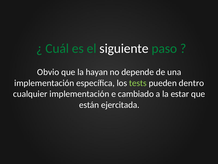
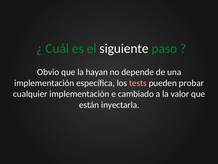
tests colour: light green -> pink (138, 83)
dentro: dentro -> probar (191, 83)
estar: estar -> valor (180, 94)
ejercitada: ejercitada -> inyectarla (120, 105)
